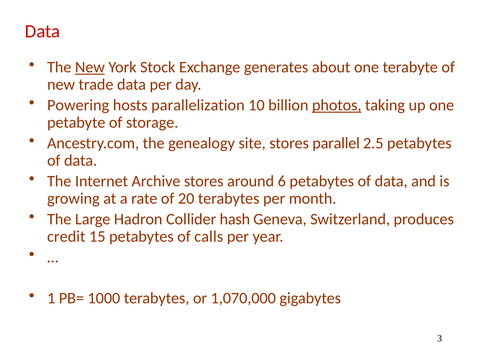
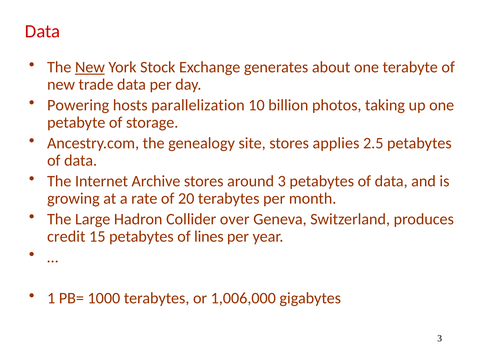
photos underline: present -> none (337, 105)
parallel: parallel -> applies (336, 143)
around 6: 6 -> 3 (282, 181)
hash: hash -> over (235, 219)
calls: calls -> lines (209, 237)
1,070,000: 1,070,000 -> 1,006,000 (243, 298)
